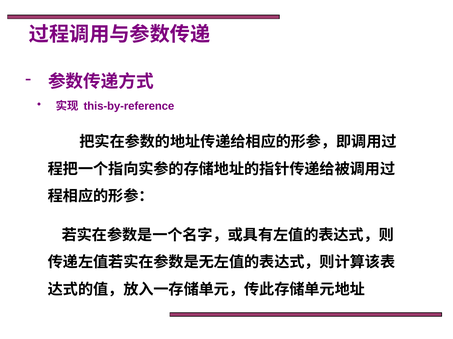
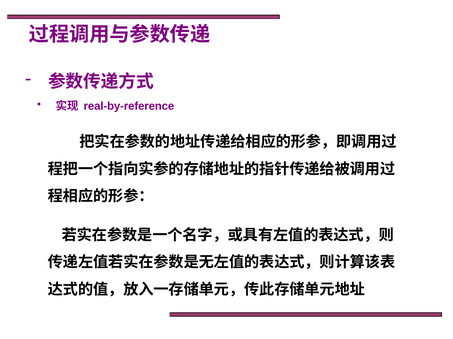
this-by-reference: this-by-reference -> real-by-reference (129, 106)
